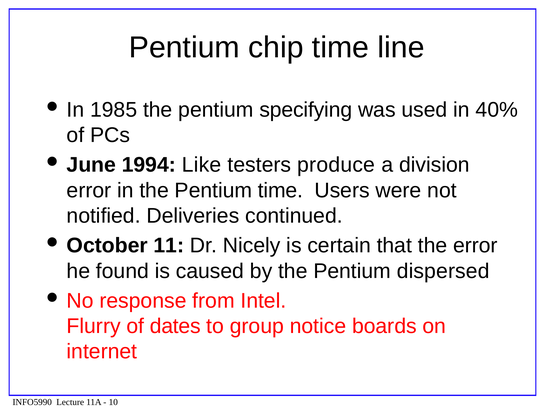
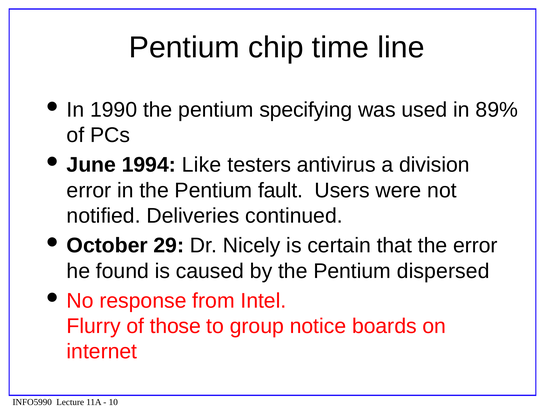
1985: 1985 -> 1990 (114, 110)
40%: 40% -> 89% (497, 110)
produce: produce -> antivirus (336, 165)
Pentium time: time -> fault (281, 190)
11: 11 -> 29 (169, 245)
dates: dates -> those (175, 326)
